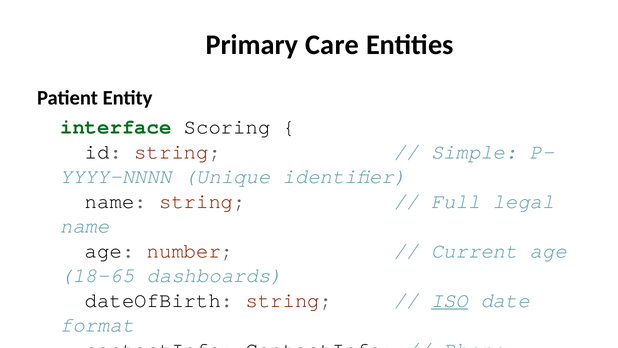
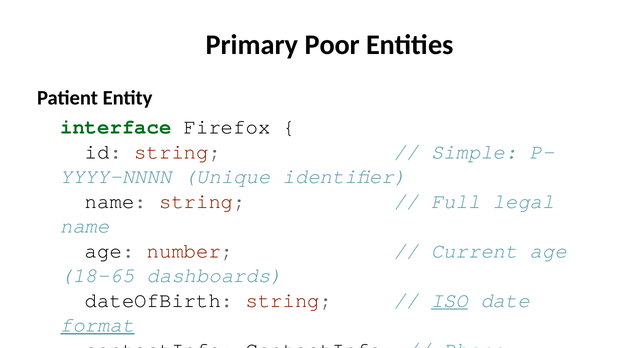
Care: Care -> Poor (332, 45)
Scoring: Scoring -> Firefox (227, 127)
format underline: none -> present (97, 325)
